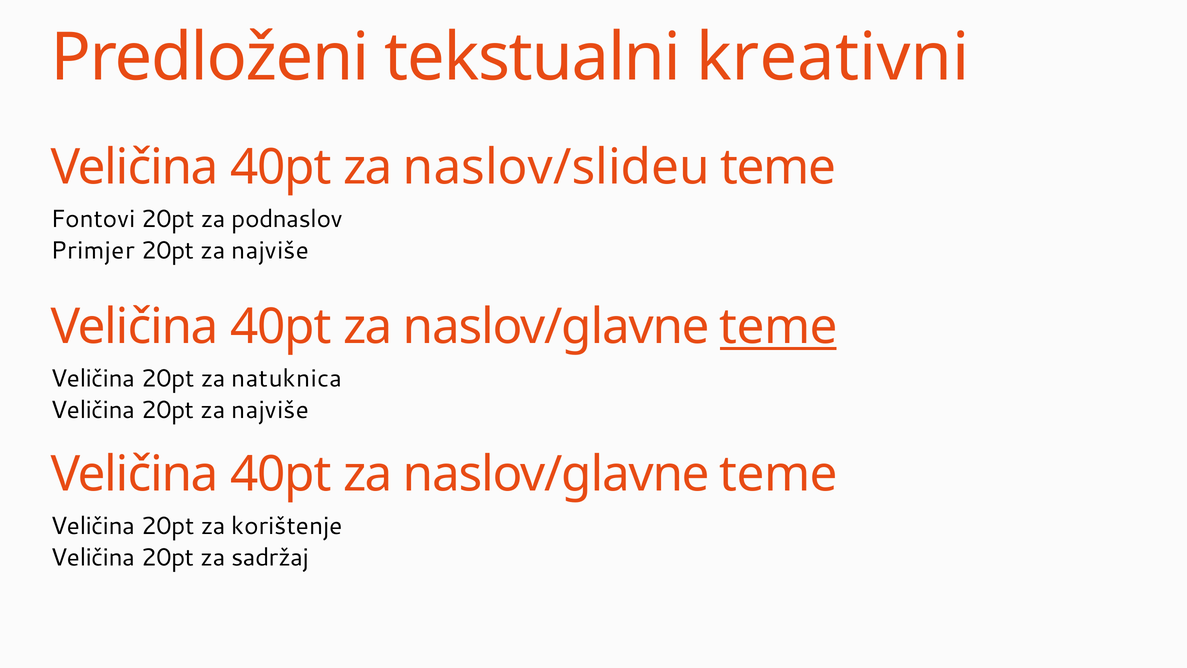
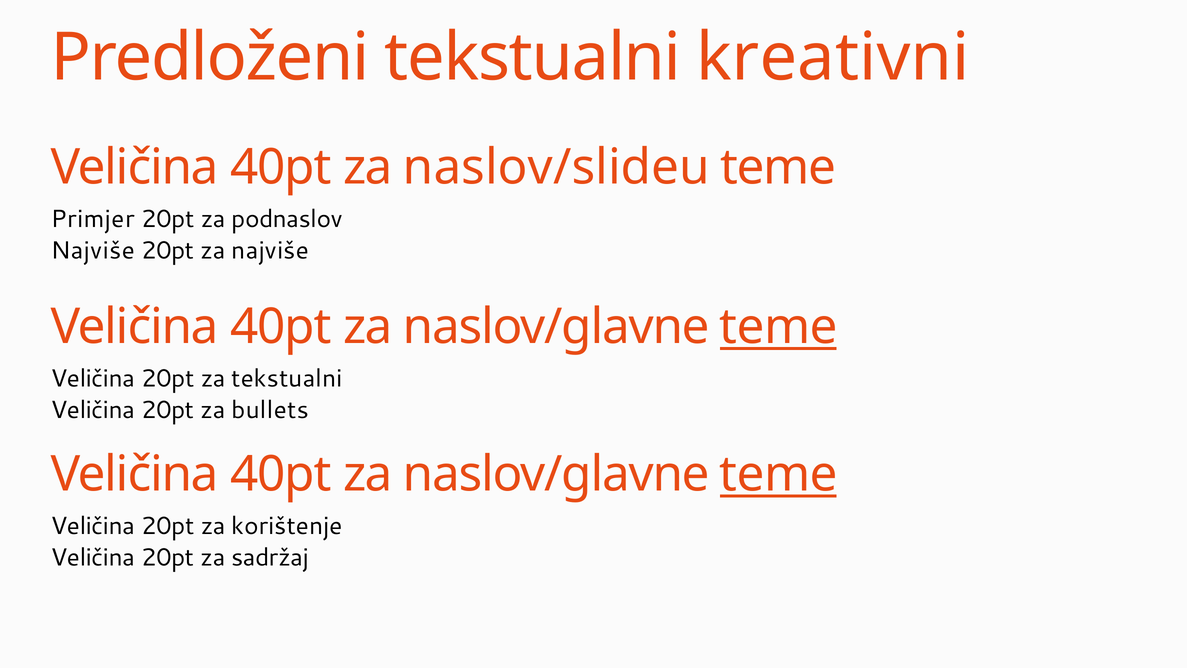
Fontovi: Fontovi -> Primjer (93, 219)
Primjer: Primjer -> Najviše (93, 250)
za natuknica: natuknica -> tekstualni (287, 378)
Veličina 20pt za najviše: najviše -> bullets (270, 410)
teme underline: none -> present (778, 474)
